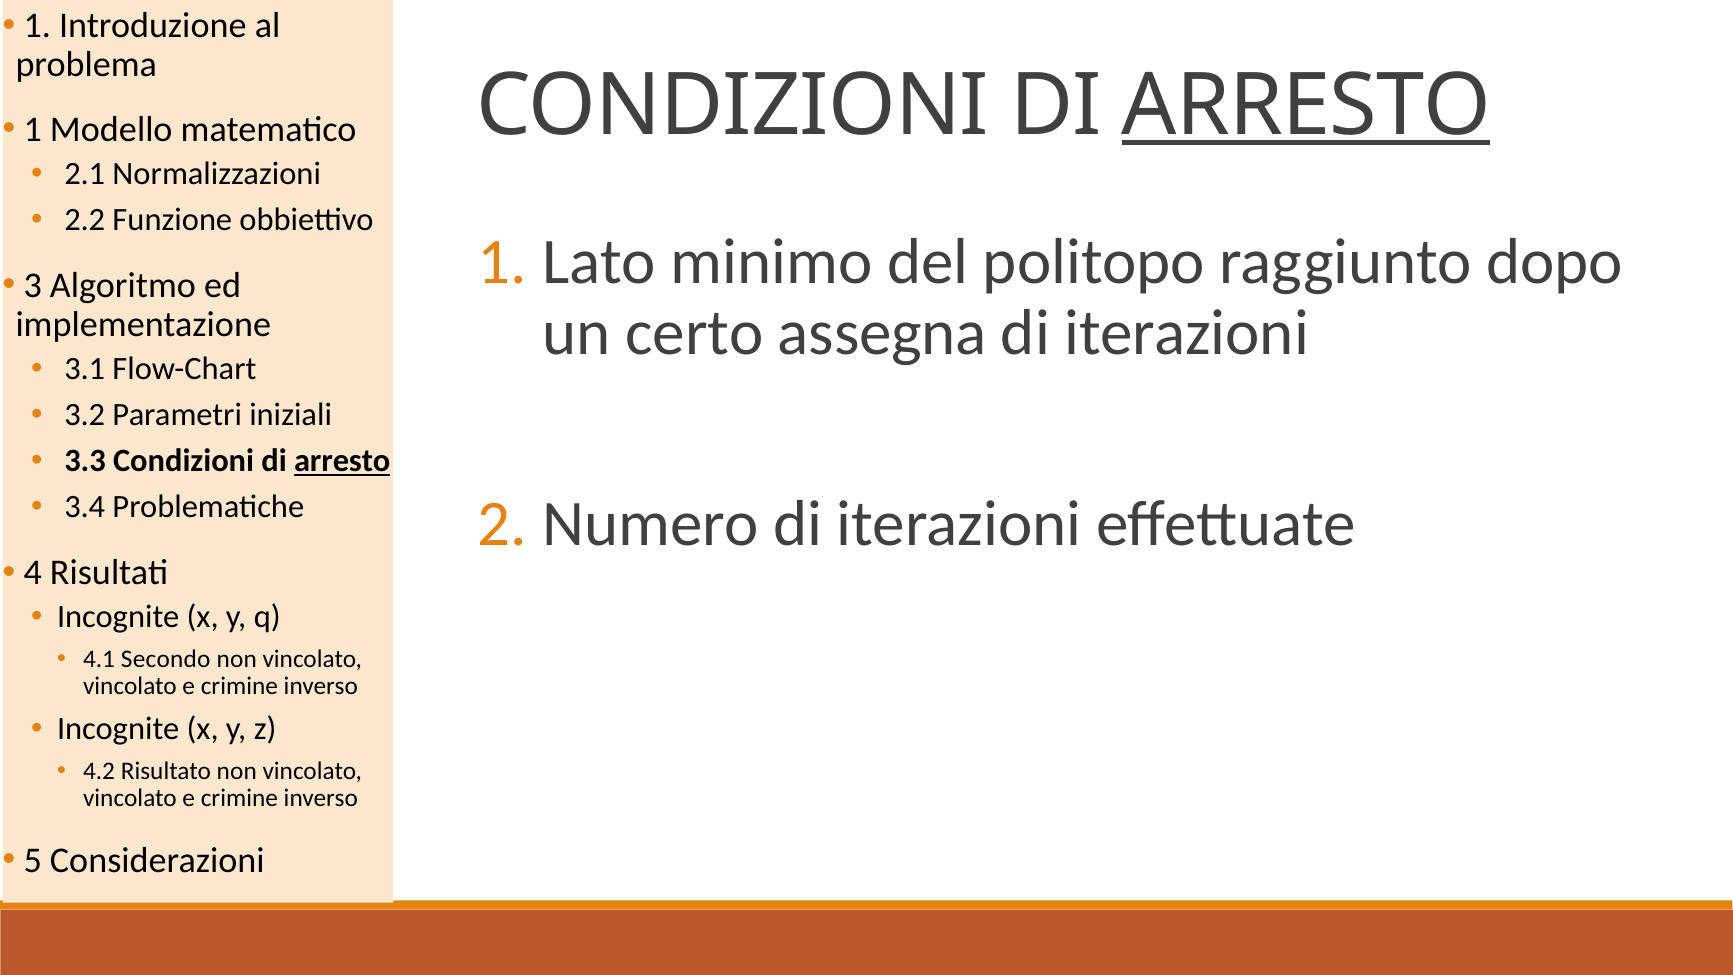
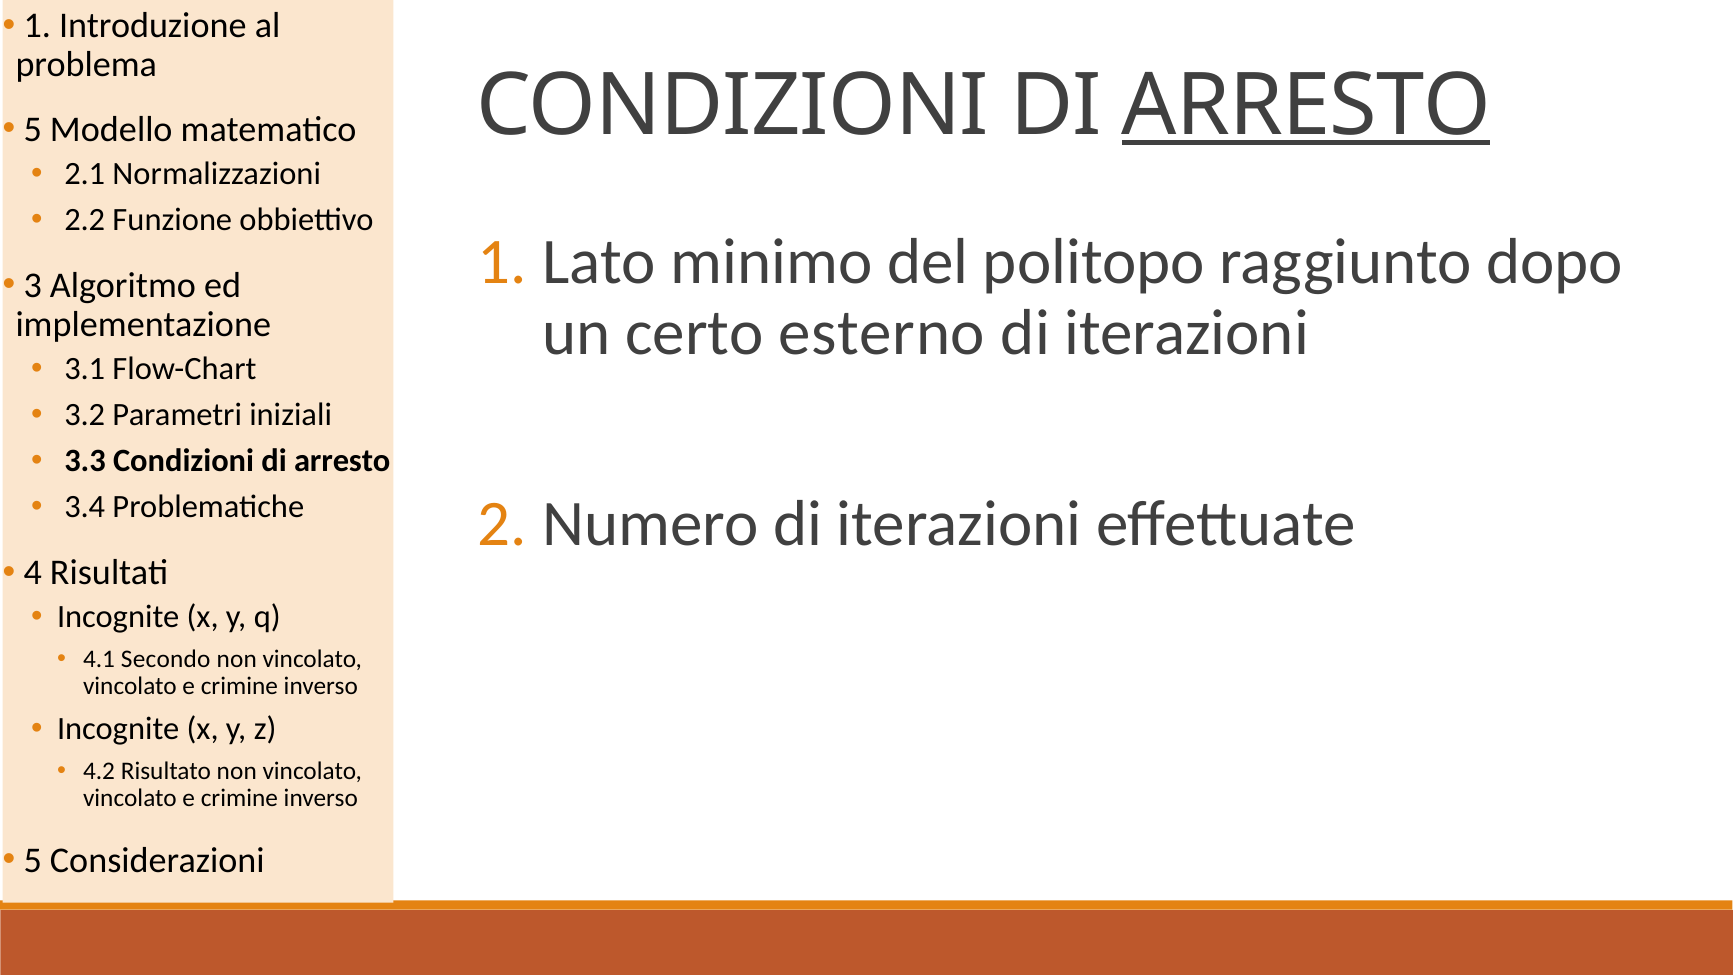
1: 1 -> 5 (33, 129)
assegna: assegna -> esterno (882, 333)
arresto underline: present -> none (342, 461)
